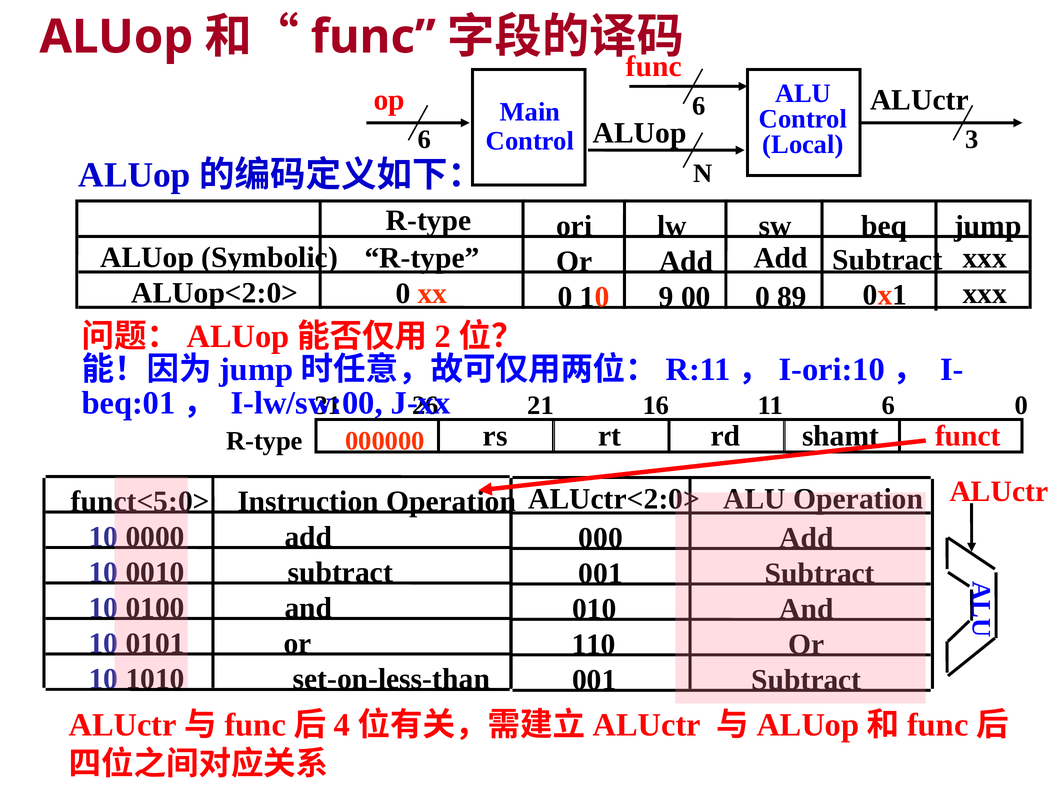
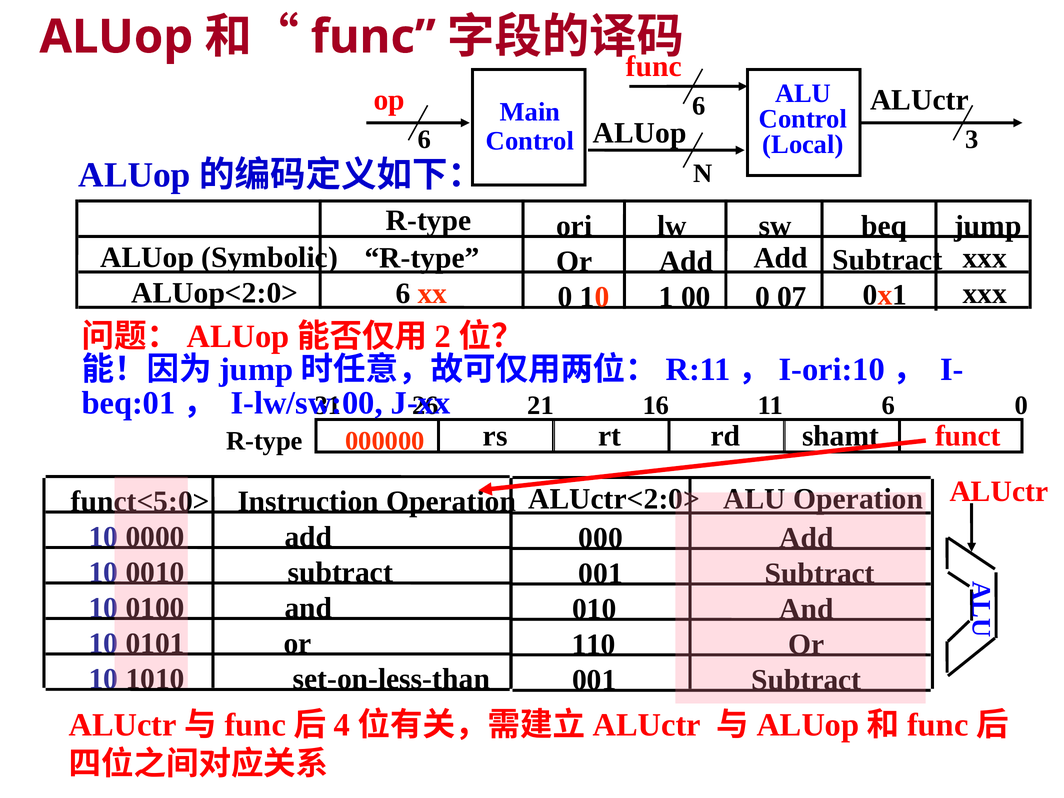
ALUop<2:0> 0: 0 -> 6 (403, 293)
9: 9 -> 1 (666, 297)
89: 89 -> 07 (792, 297)
